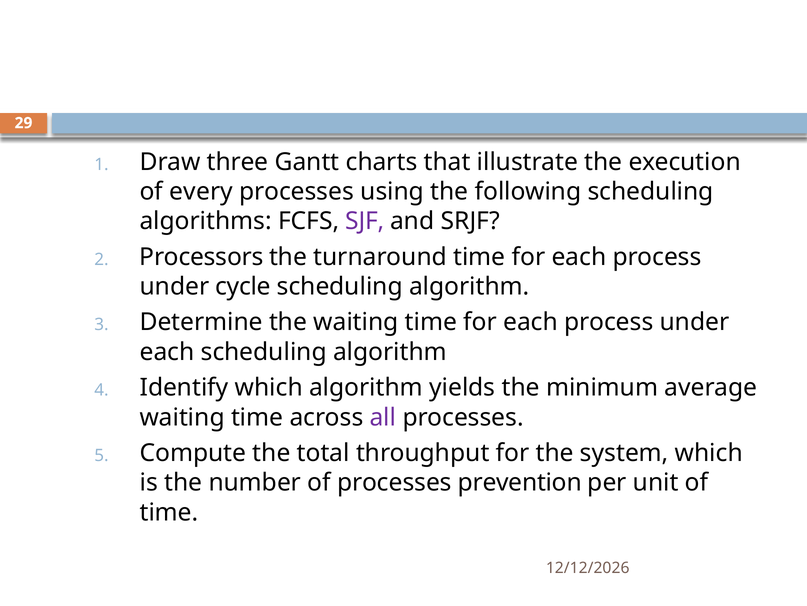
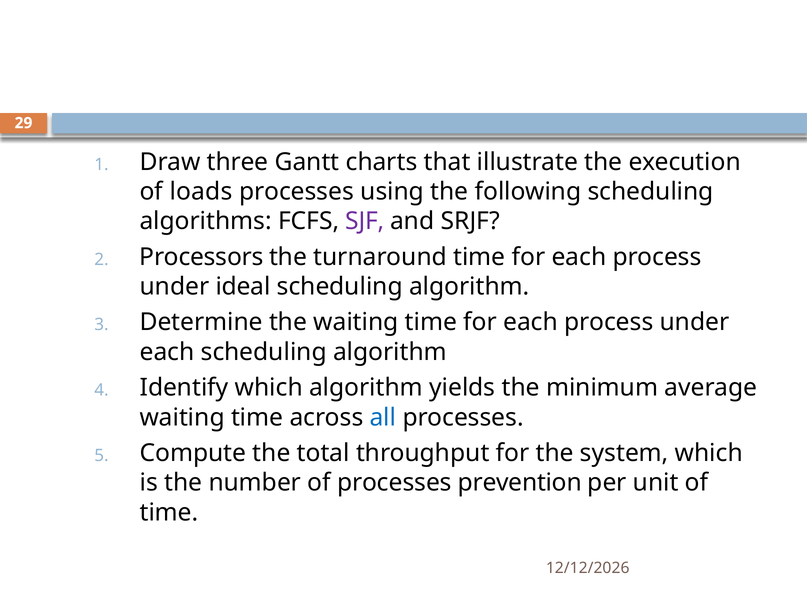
every: every -> loads (201, 191)
cycle: cycle -> ideal (243, 286)
all colour: purple -> blue (383, 417)
